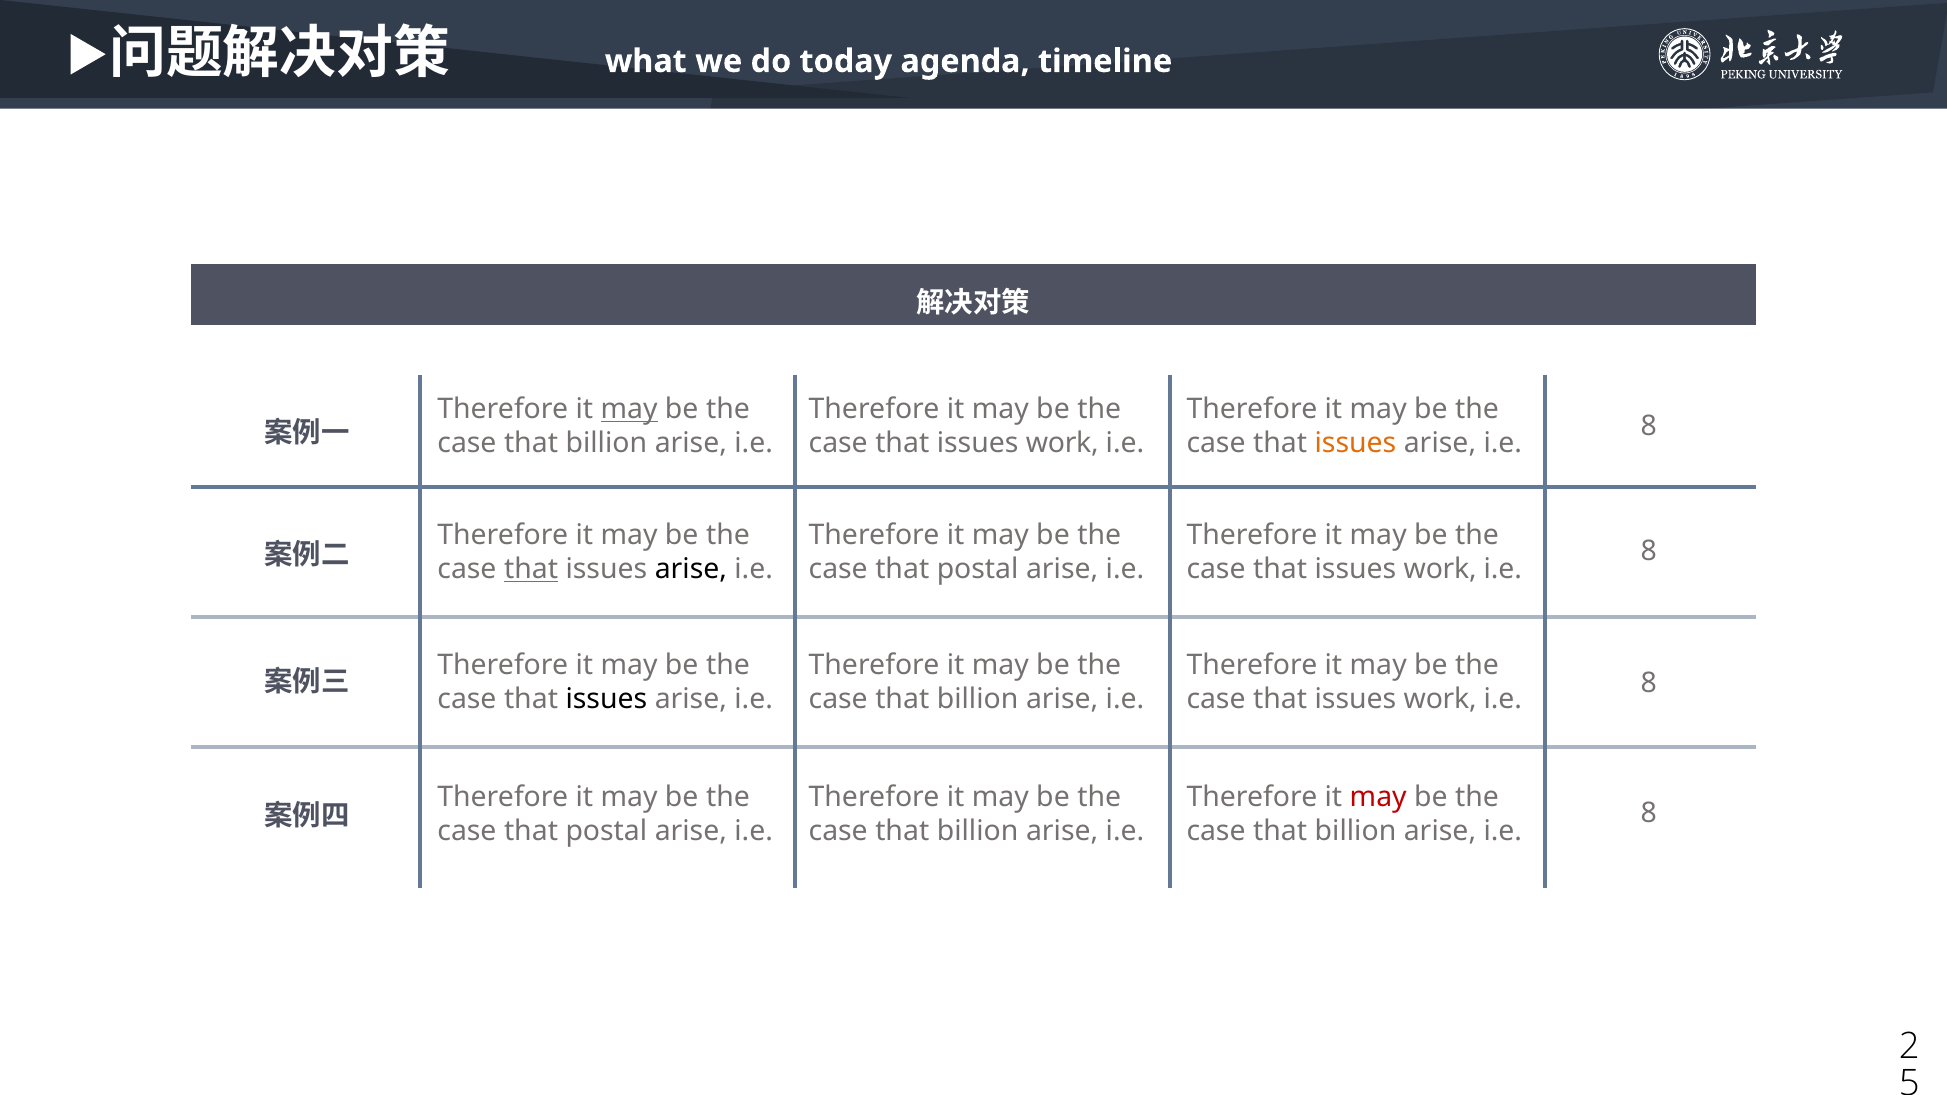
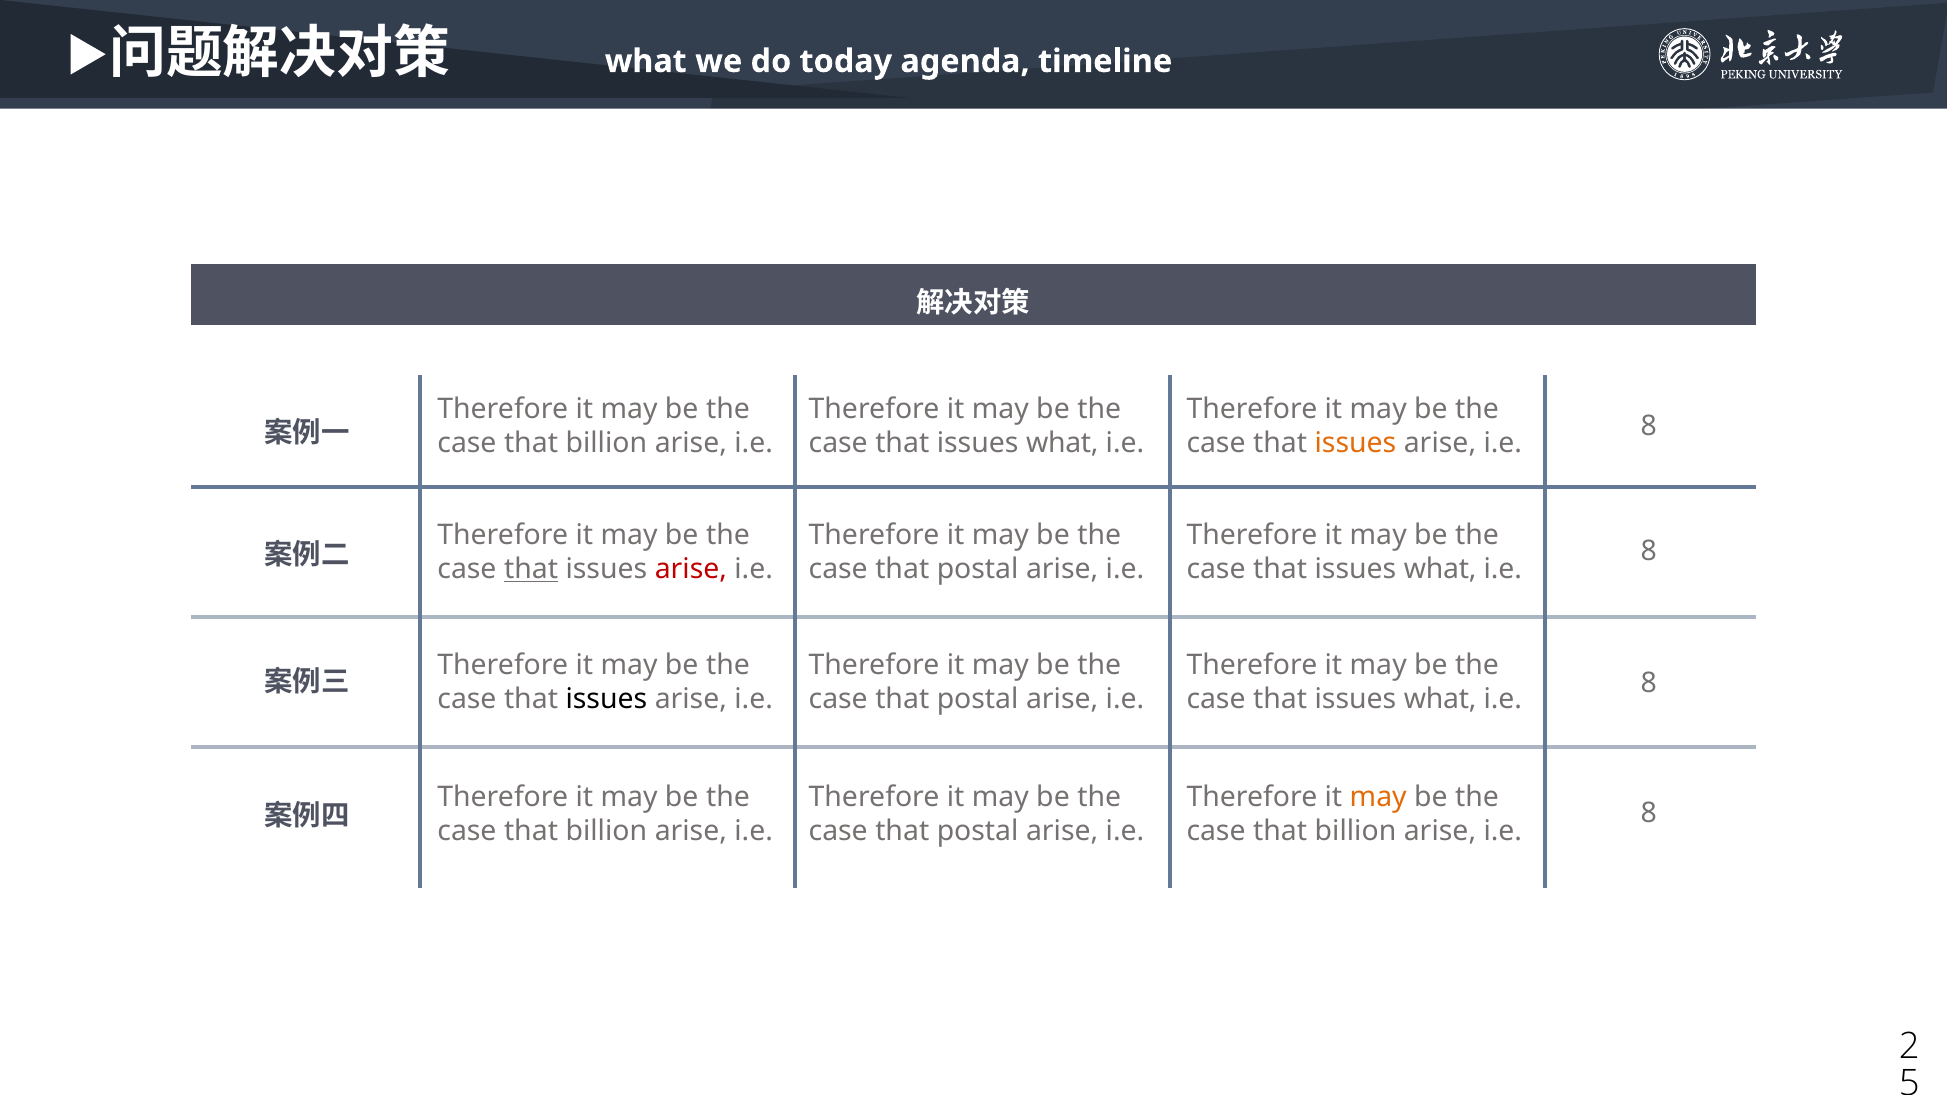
may underline: present -> none (629, 409)
work: work -> what (1062, 443)
arise colour: black -> red (691, 569)
work: work -> what (1440, 569)
billion: billion -> postal (978, 699)
work: work -> what (1440, 699)
may colour: red -> orange (1378, 797)
postal: postal -> billion (606, 831)
billion: billion -> postal (978, 831)
